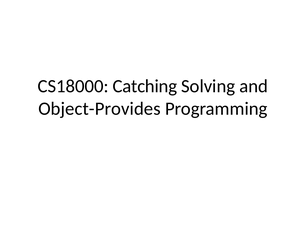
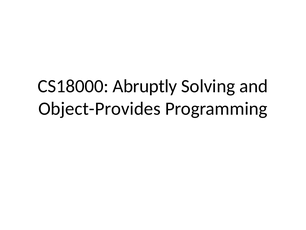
Catching: Catching -> Abruptly (145, 86)
